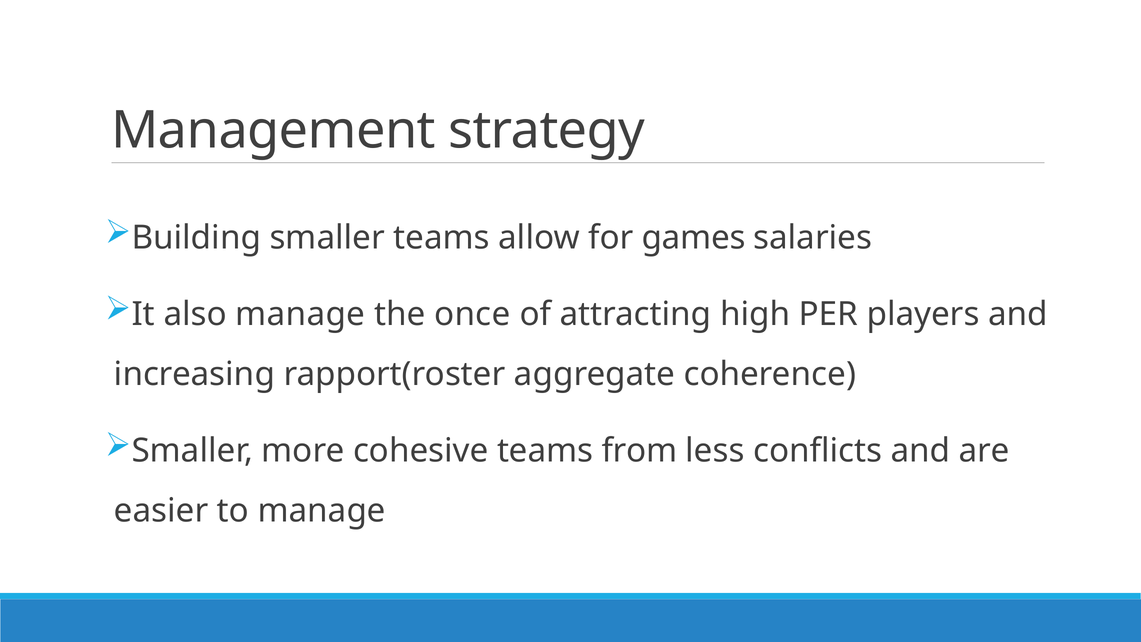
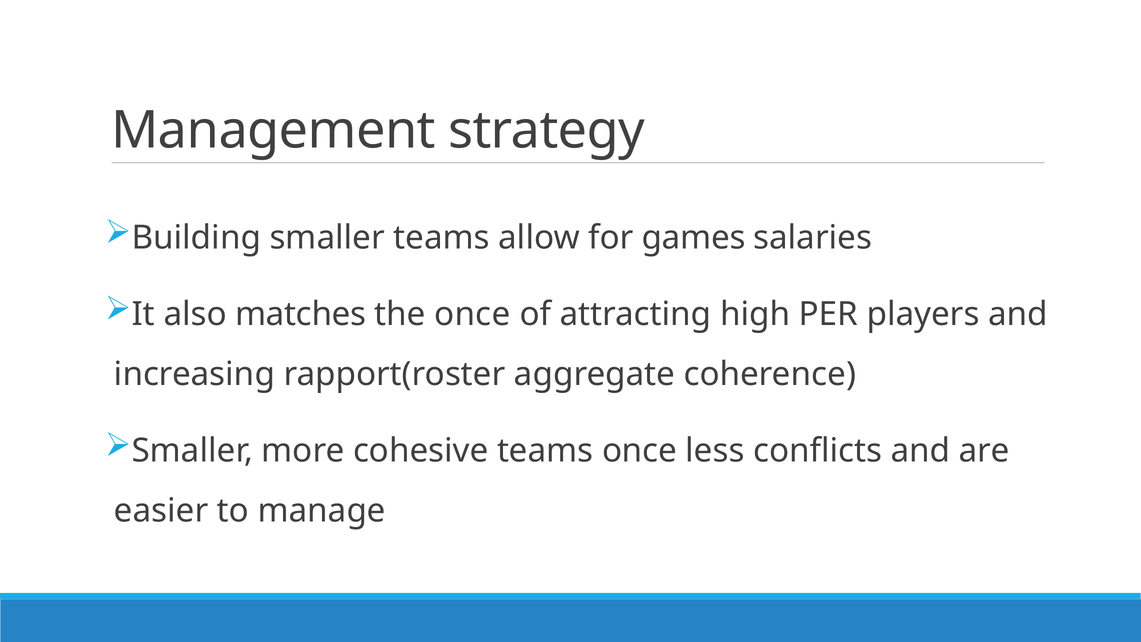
also manage: manage -> matches (301, 314)
teams from: from -> once (640, 451)
